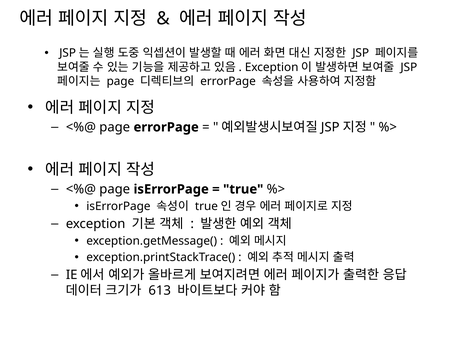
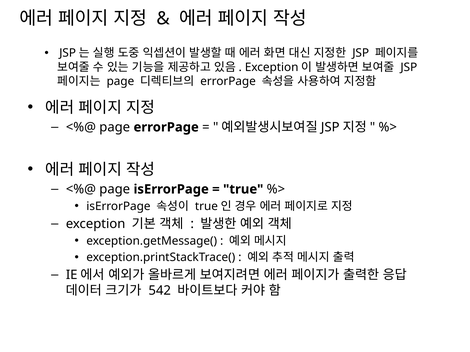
613: 613 -> 542 (160, 291)
